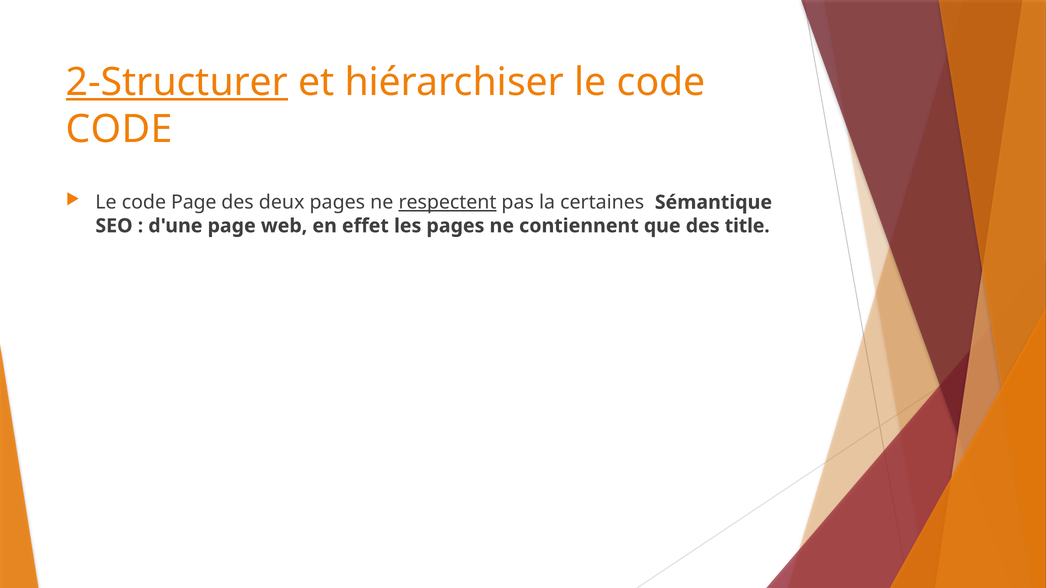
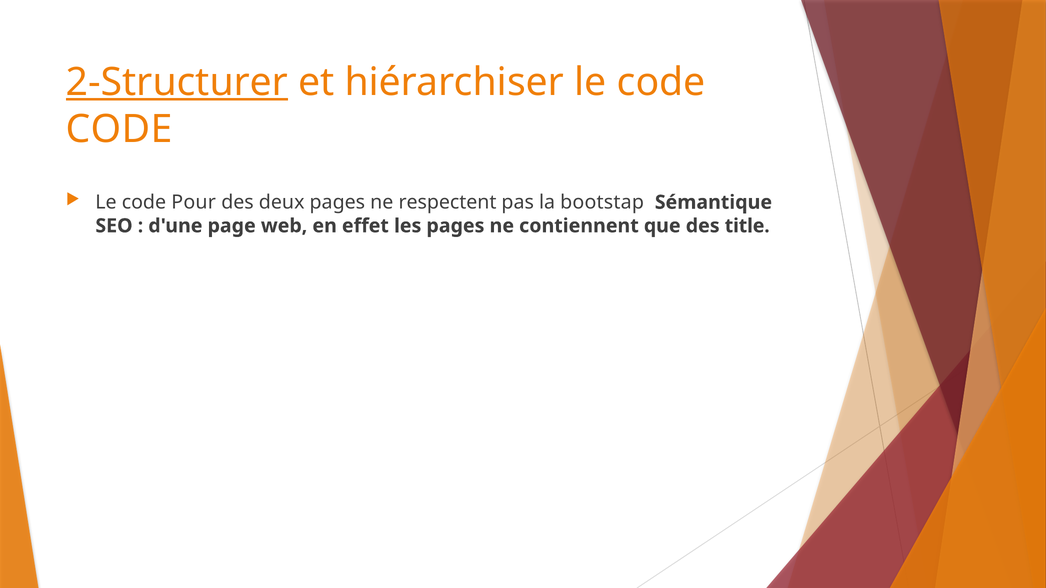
code Page: Page -> Pour (194, 202)
respectent underline: present -> none (447, 202)
certaines: certaines -> bootstap (602, 202)
